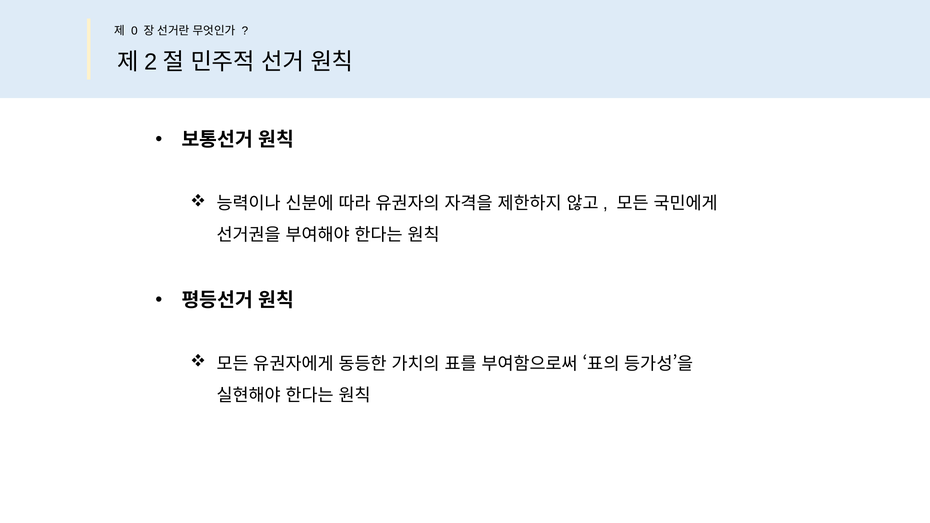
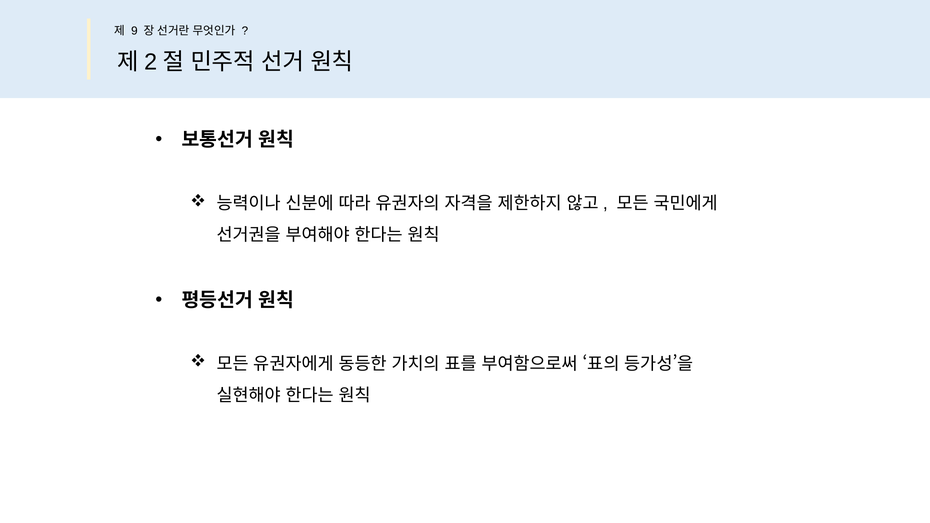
0: 0 -> 9 (134, 31)
